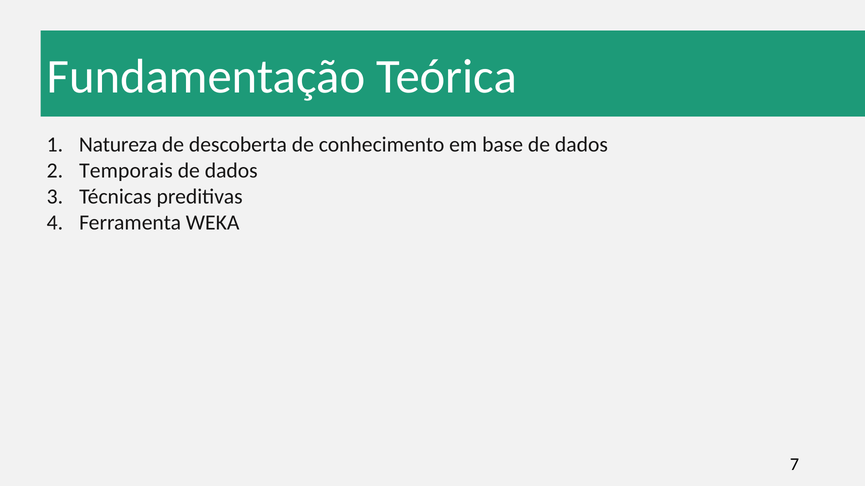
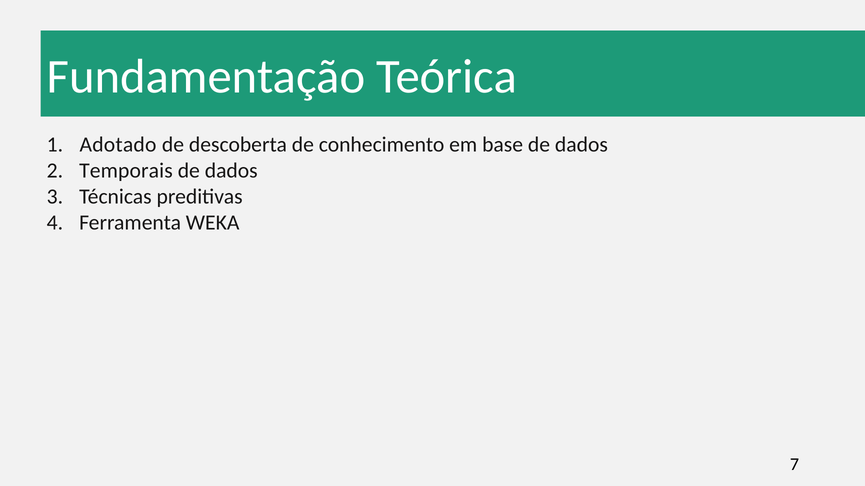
Natureza: Natureza -> Adotado (118, 145)
